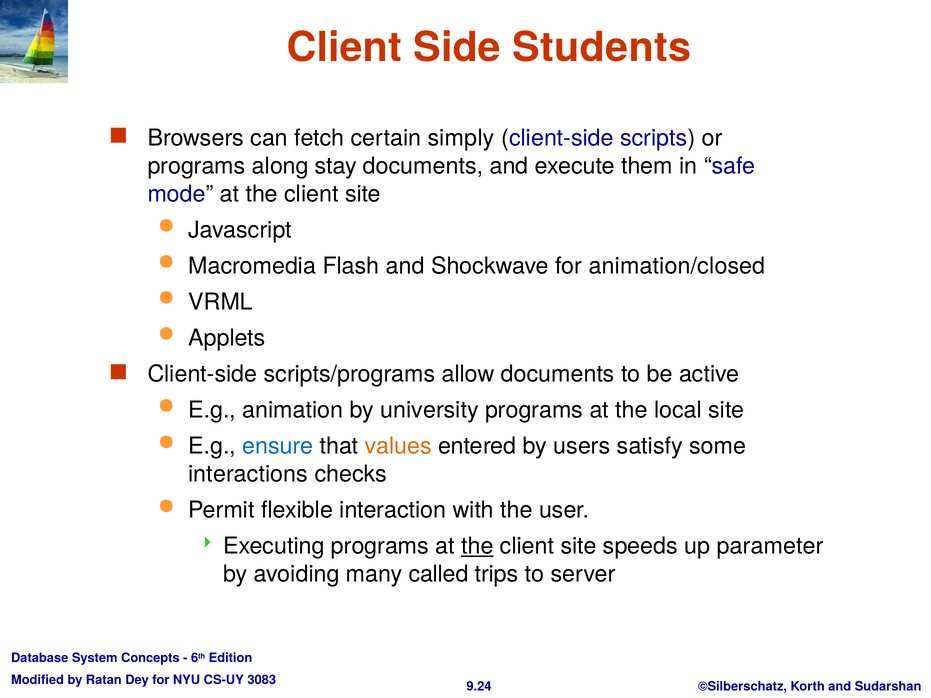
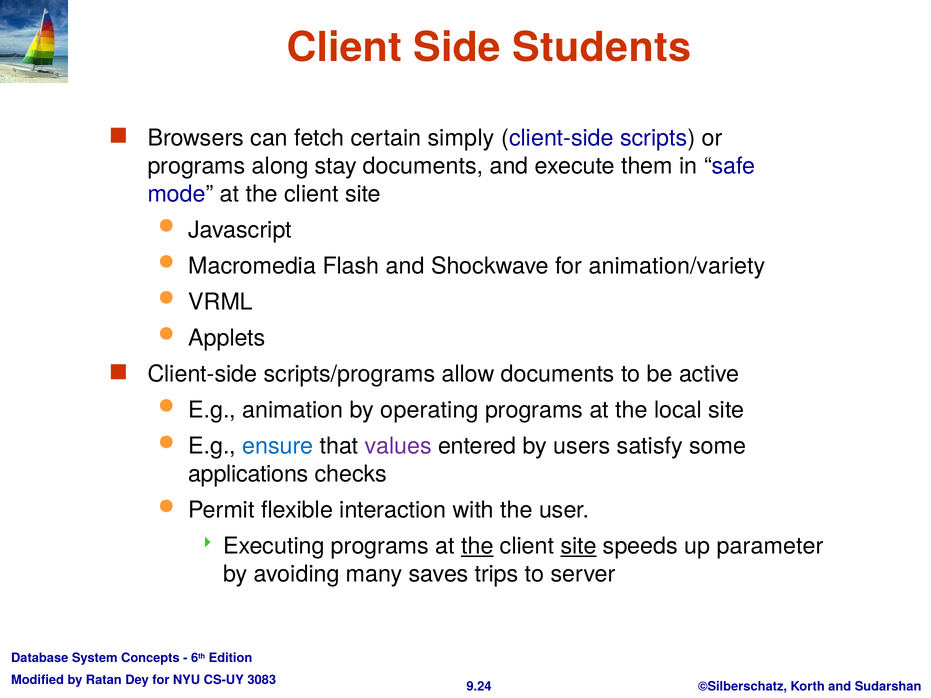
animation/closed: animation/closed -> animation/variety (677, 266)
university: university -> operating (429, 410)
values colour: orange -> purple (398, 446)
interactions: interactions -> applications (248, 474)
site underline: none -> present (579, 546)
called: called -> saves (439, 574)
